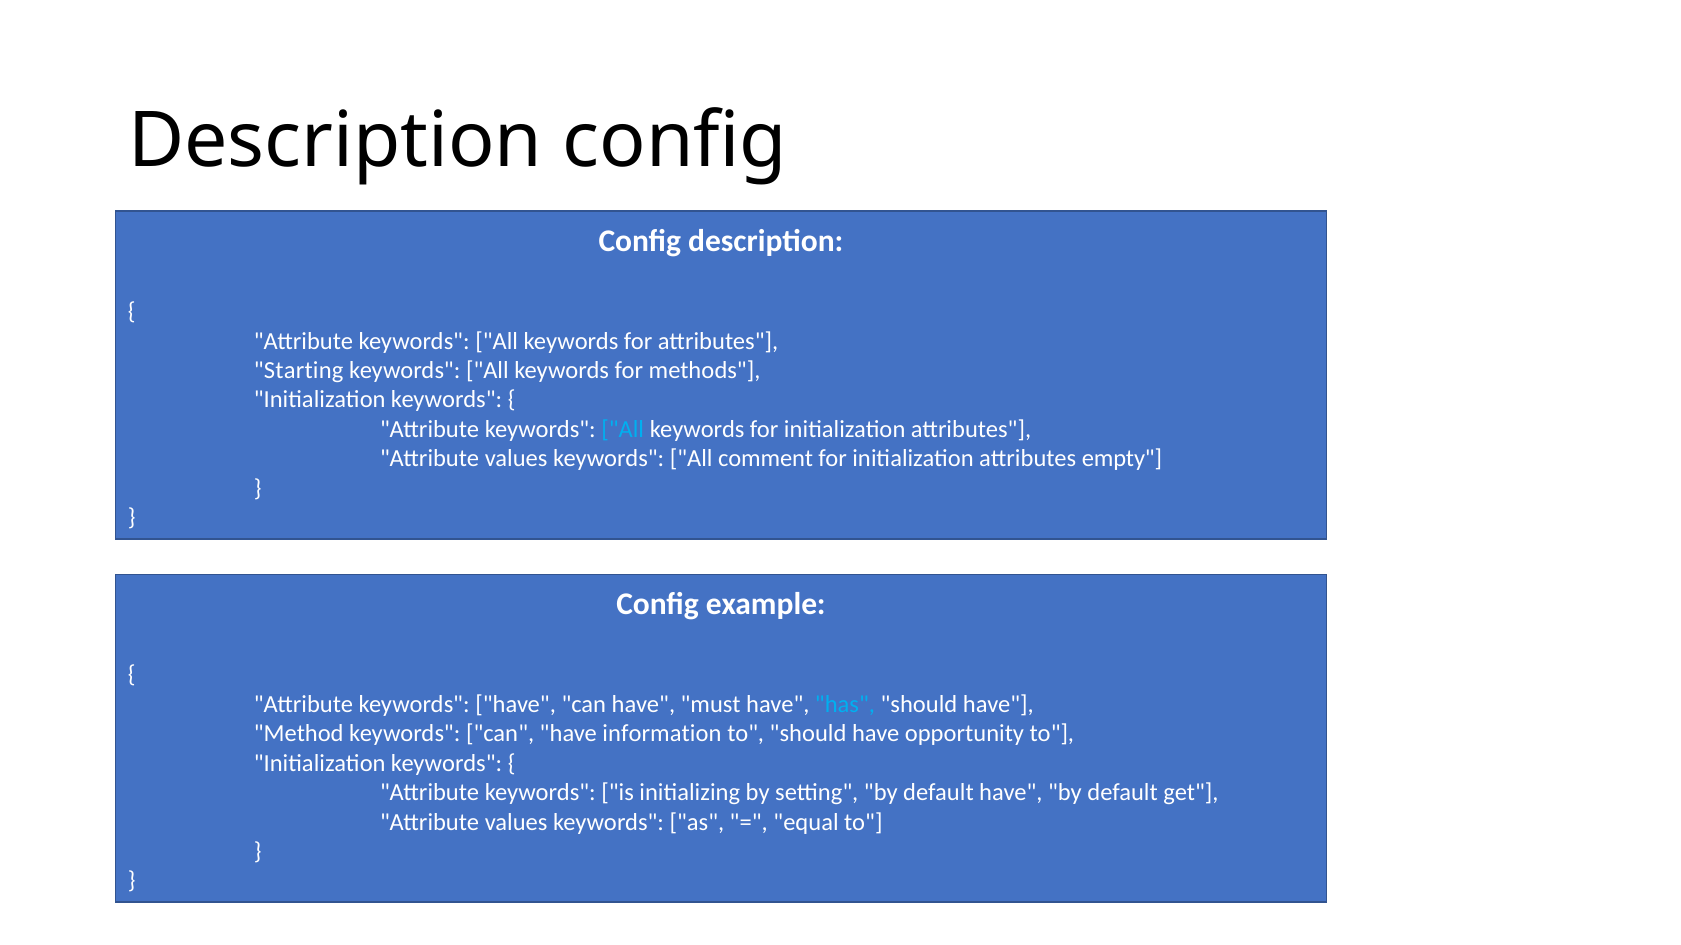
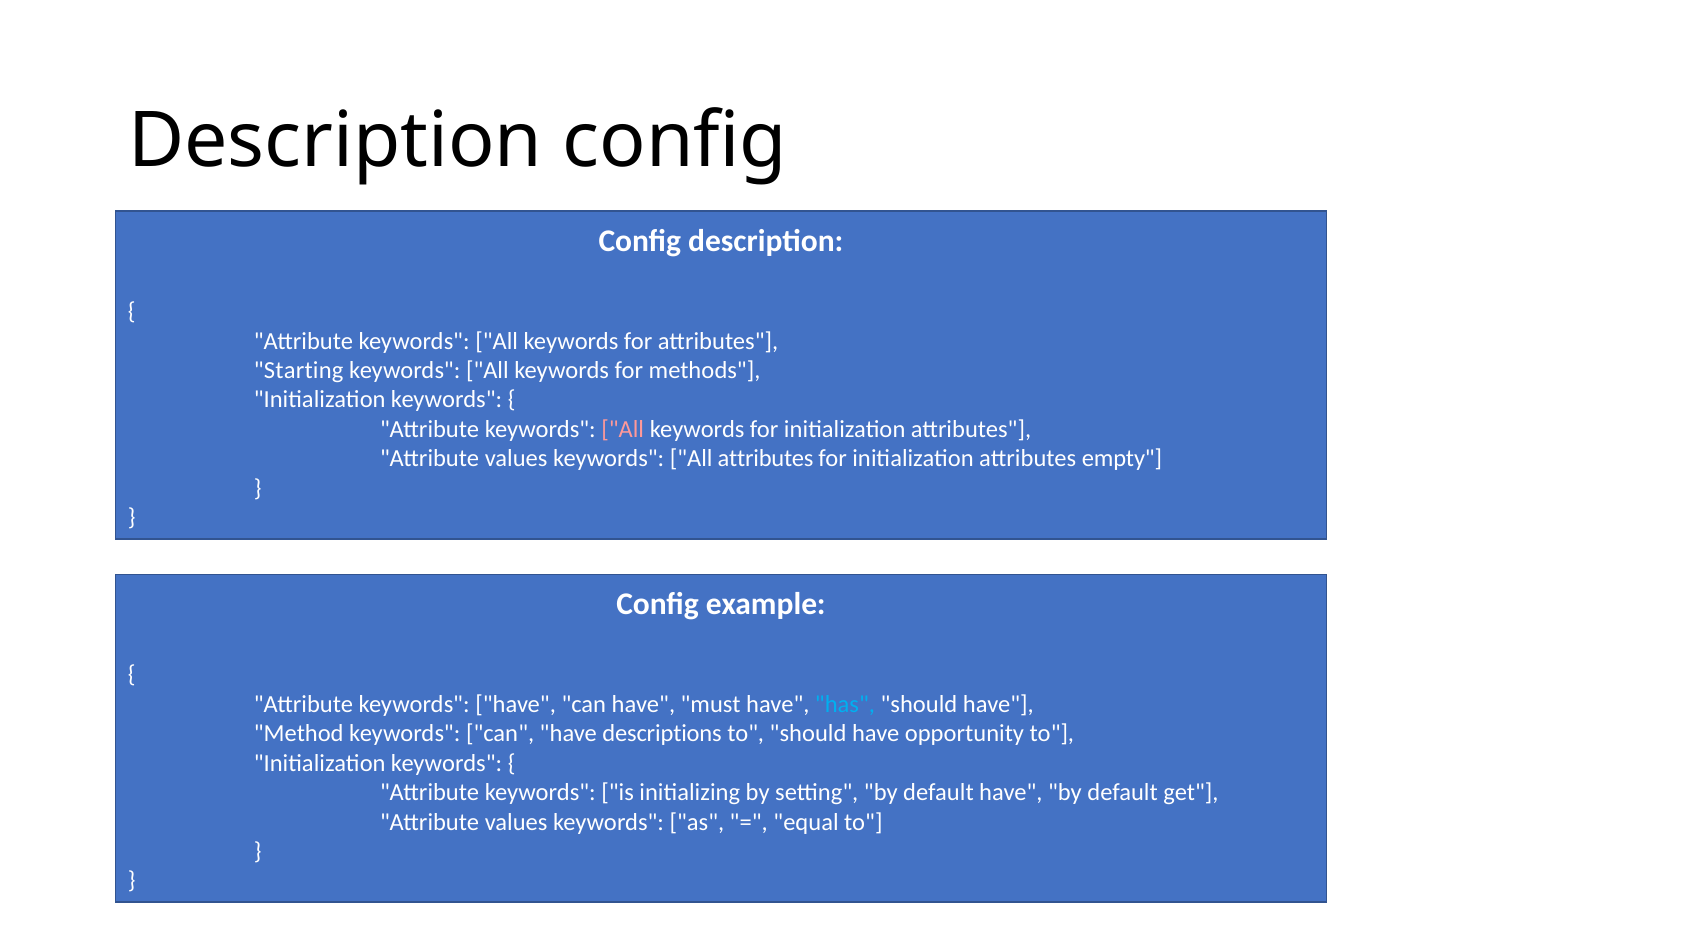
All colour: light blue -> pink (623, 429)
All comment: comment -> attributes (766, 459)
information: information -> descriptions (662, 734)
